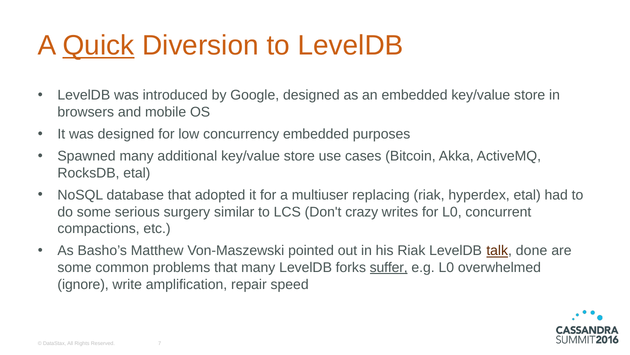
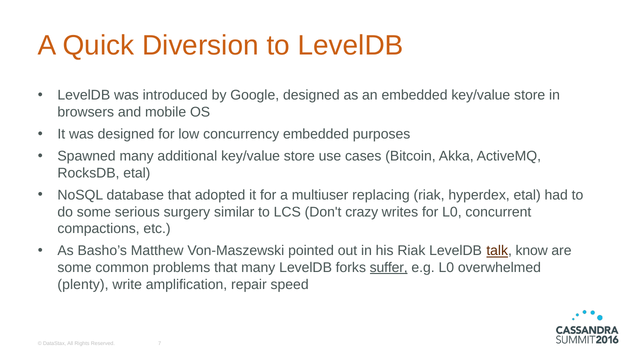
Quick underline: present -> none (98, 46)
done: done -> know (532, 250)
ignore: ignore -> plenty (83, 284)
